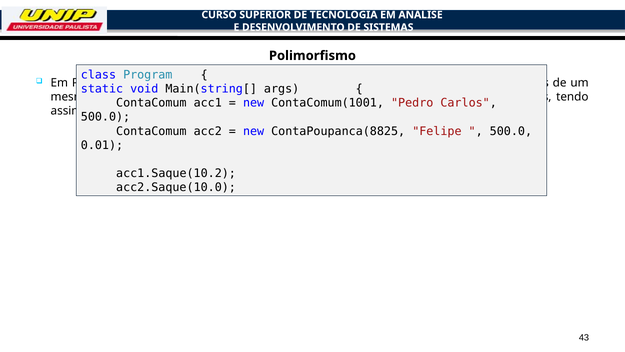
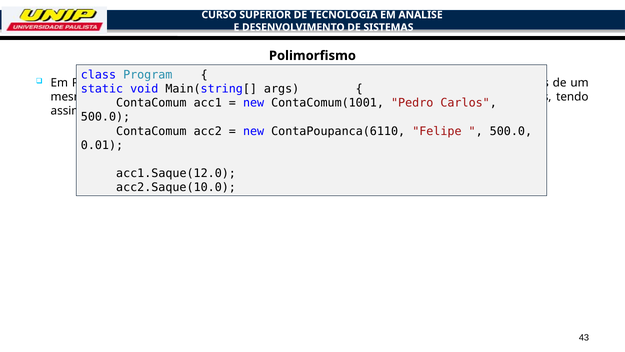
ContaPoupanca(8825: ContaPoupanca(8825 -> ContaPoupanca(6110 (338, 131)
acc1.Saque(10.2: acc1.Saque(10.2 -> acc1.Saque(12.0 (176, 173)
